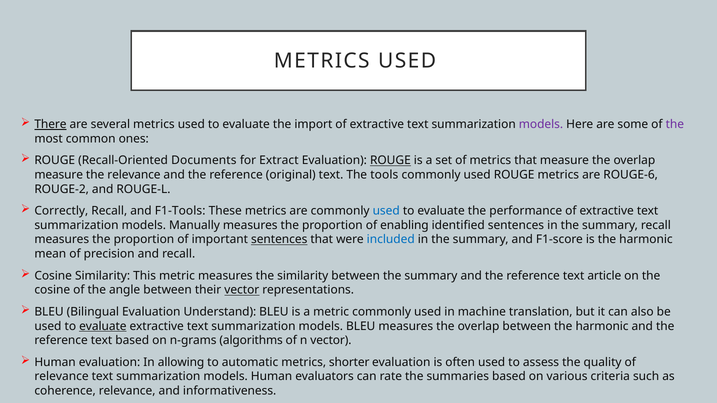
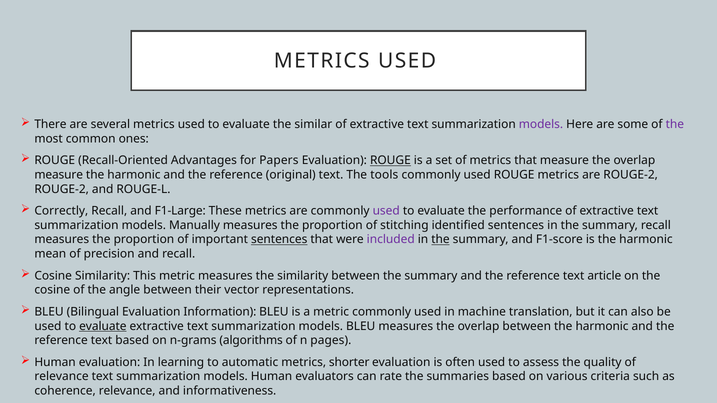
There underline: present -> none (50, 124)
import: import -> similar (313, 124)
Documents: Documents -> Advantages (204, 161)
Extract: Extract -> Papers (279, 161)
relevance: relevance -> harmonic (134, 175)
are ROUGE-6: ROUGE-6 -> ROUGE-2 (631, 175)
F1-Tools: F1-Tools -> F1-Large (180, 211)
used colour: blue -> purple (386, 211)
enabling: enabling -> stitching (404, 225)
included colour: blue -> purple (391, 240)
the underline: none -> present (440, 240)
vector underline: present -> none (242, 290)
Understand: Understand -> Information (220, 312)
n vector: vector -> pages (331, 341)
allowing: allowing -> learning (181, 362)
